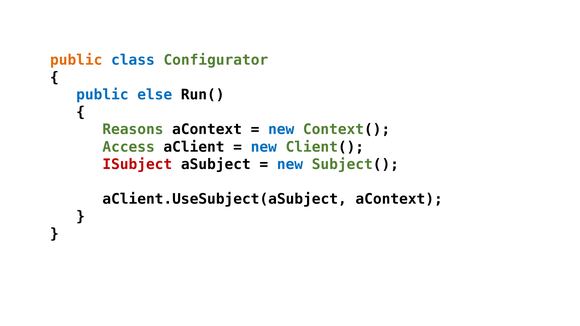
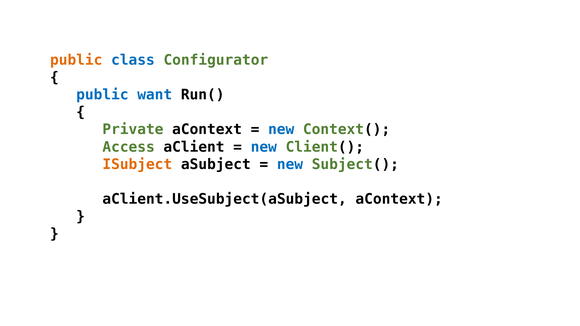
else: else -> want (155, 95)
Reasons: Reasons -> Private (133, 130)
ISubject colour: red -> orange (137, 164)
